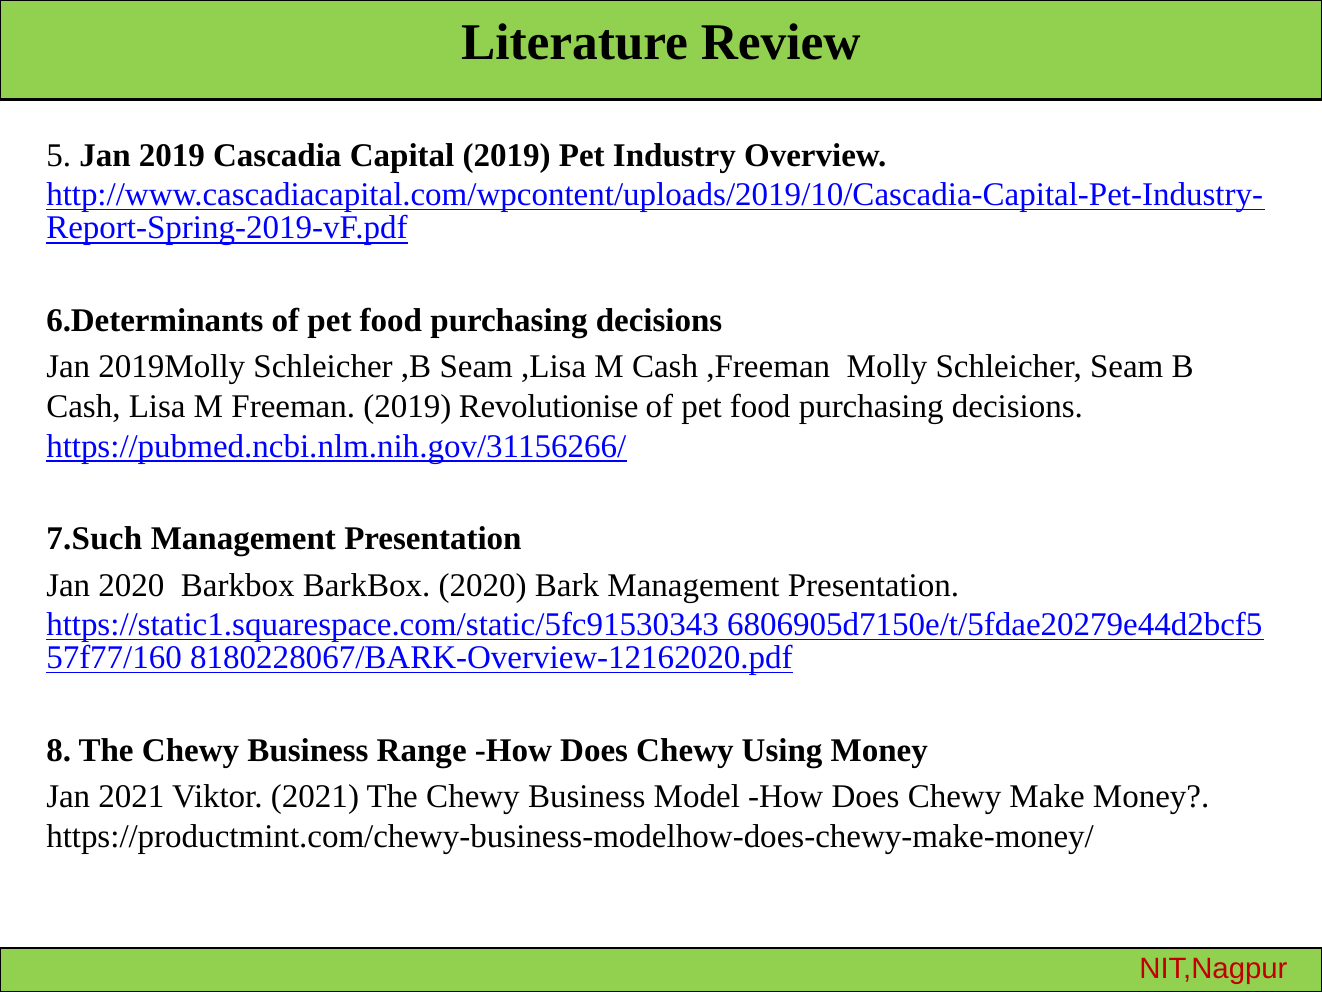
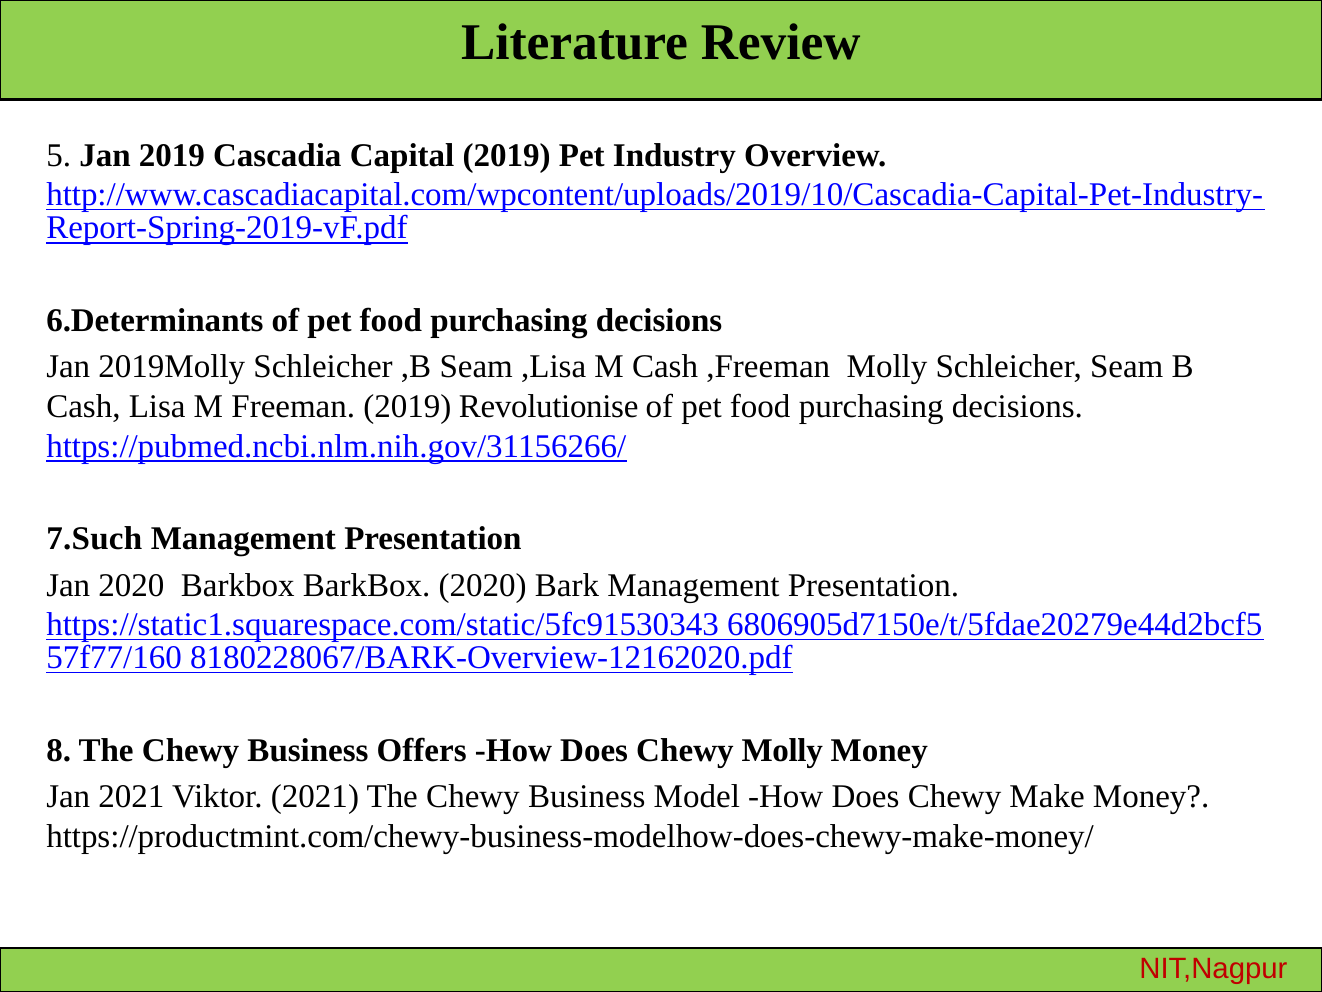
Range: Range -> Offers (422, 750)
Chewy Using: Using -> Molly (782, 750)
